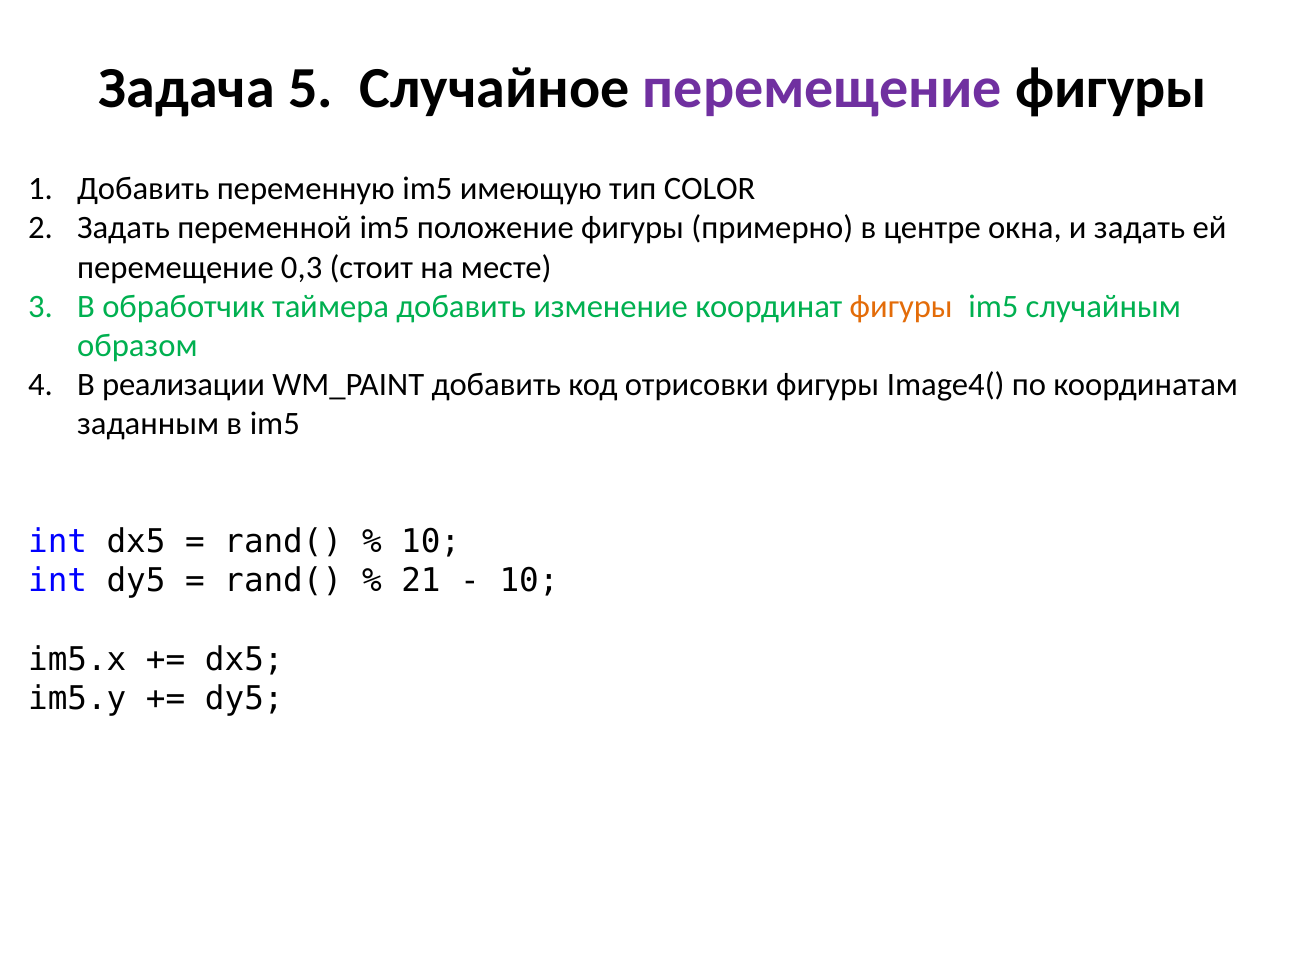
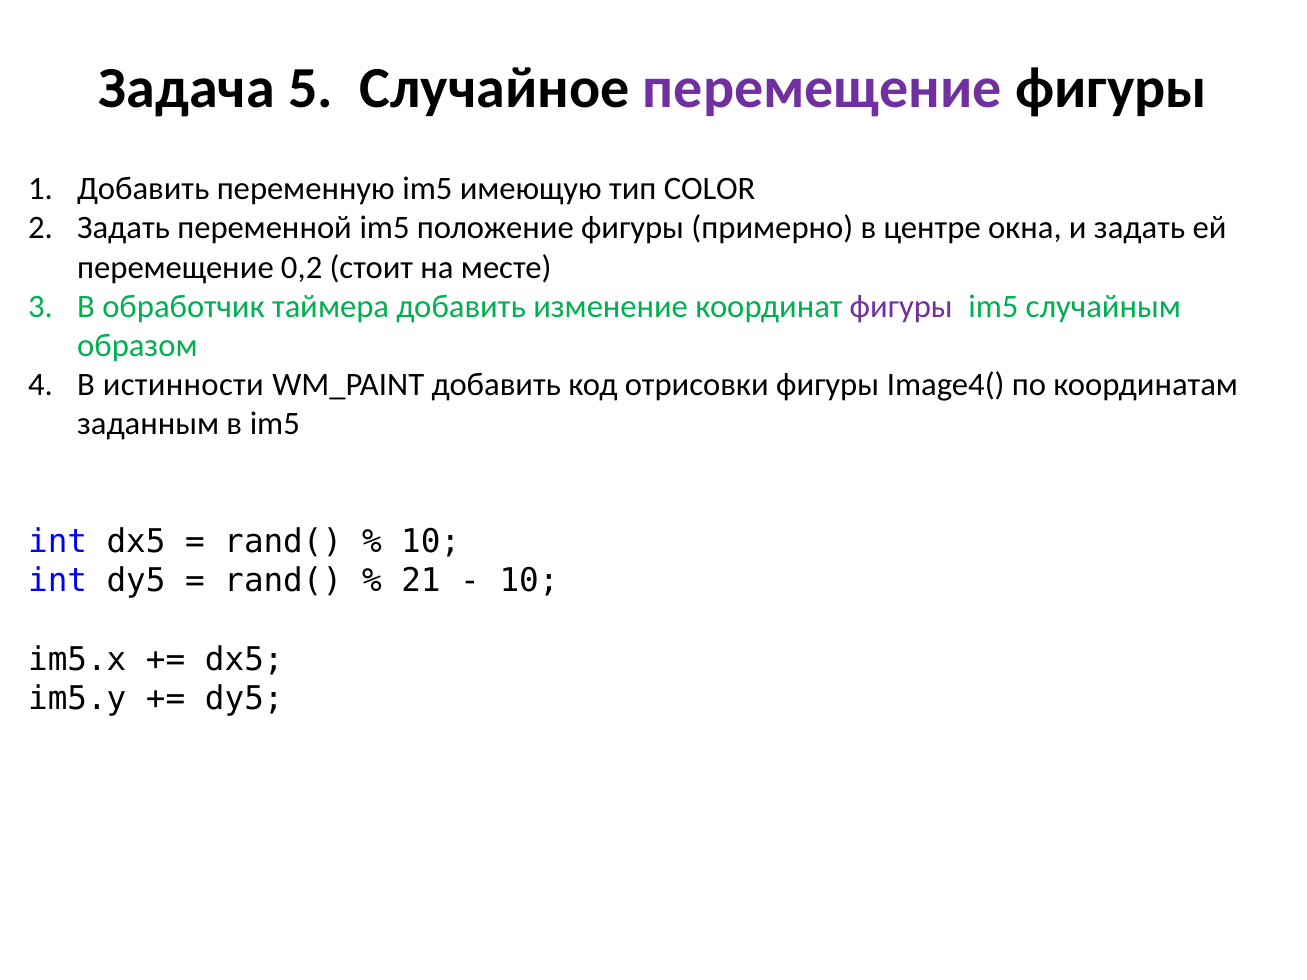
0,3: 0,3 -> 0,2 (302, 267)
фигуры colour: orange -> purple (901, 307)
реализации: реализации -> истинности (183, 385)
